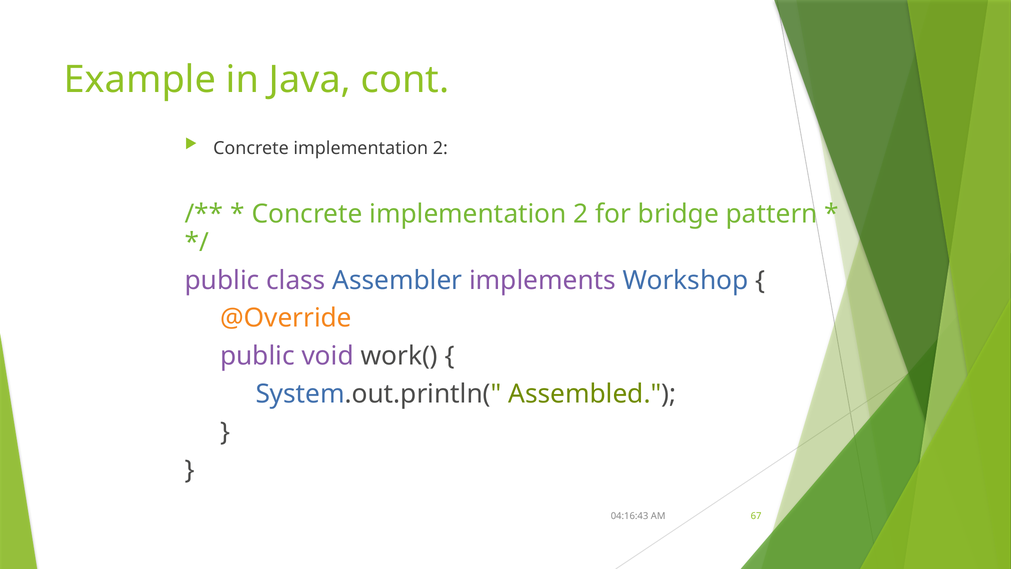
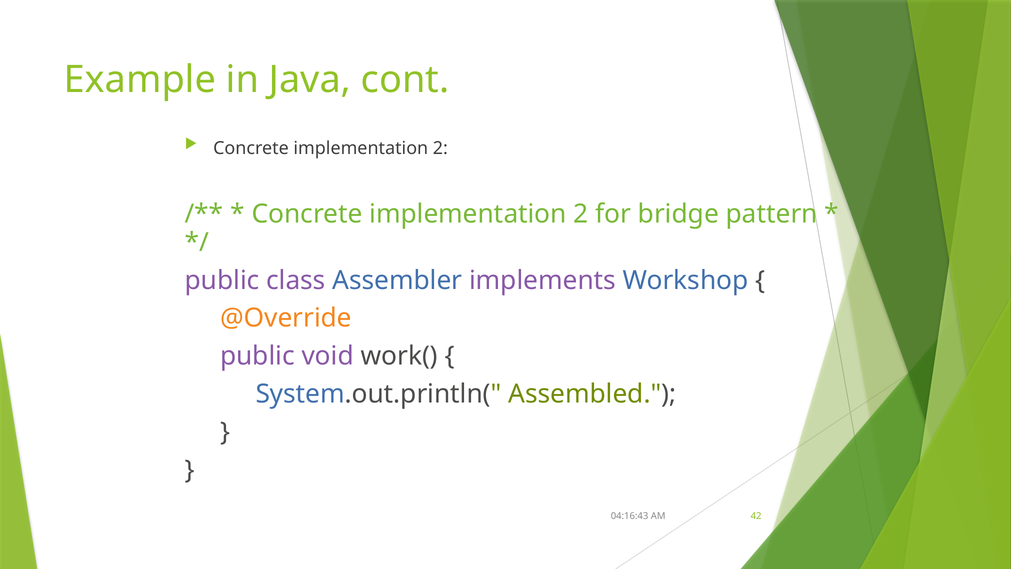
67: 67 -> 42 (756, 516)
